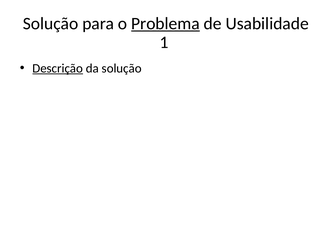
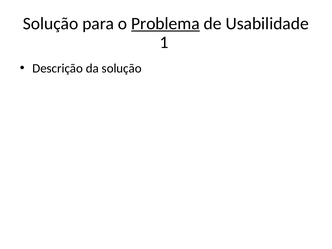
Descrição underline: present -> none (58, 68)
